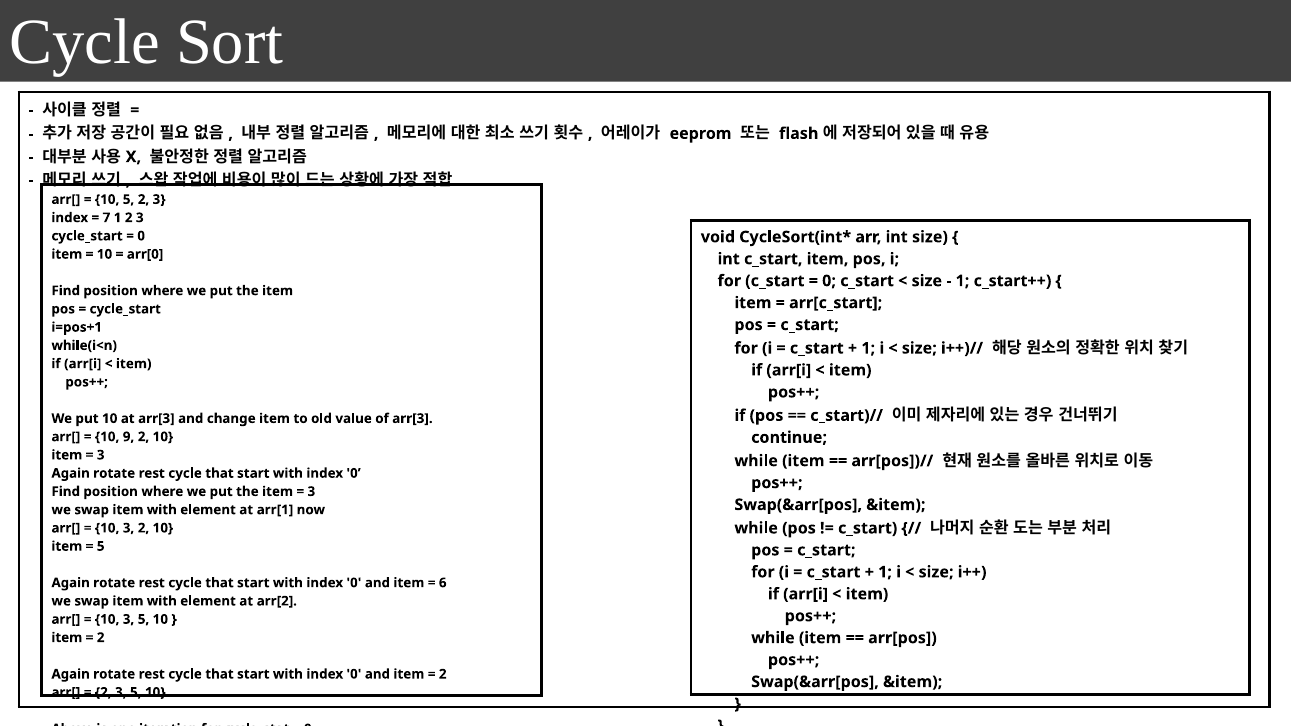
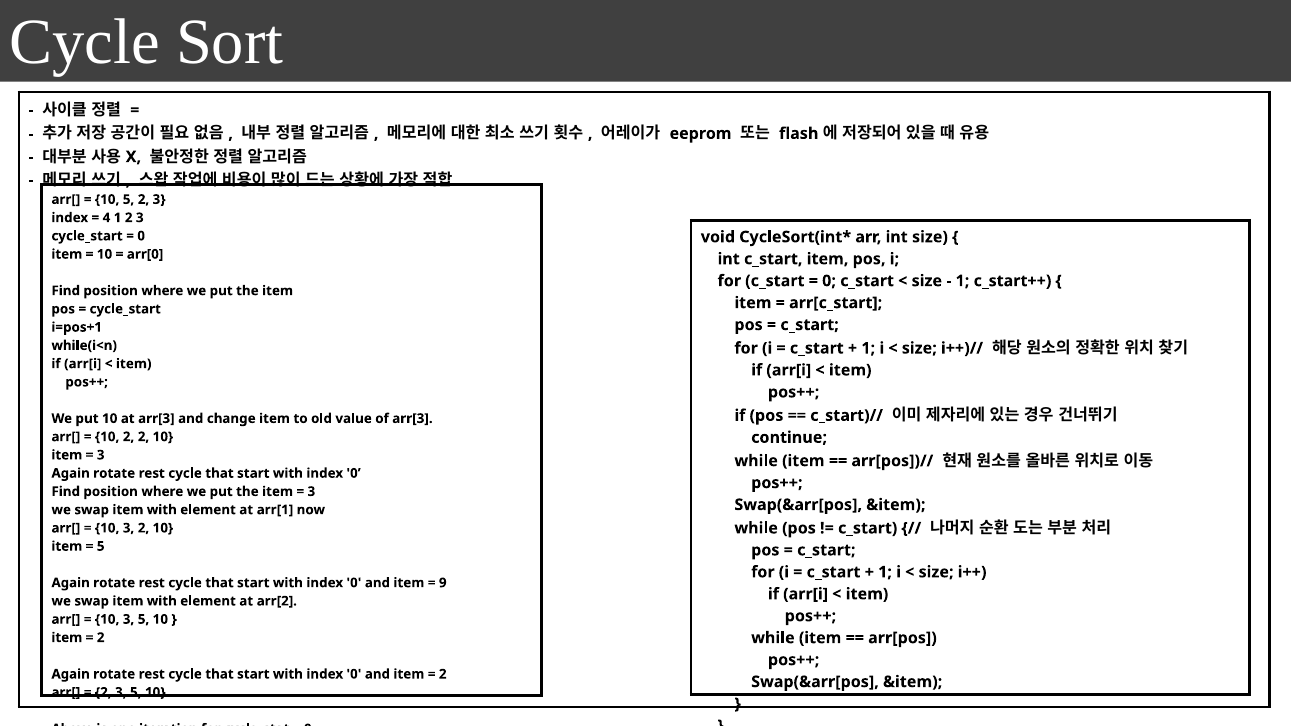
7: 7 -> 4 (106, 218)
10 9: 9 -> 2 (129, 437)
6: 6 -> 9 (443, 583)
